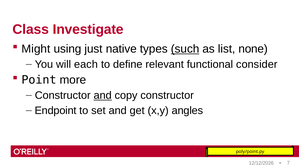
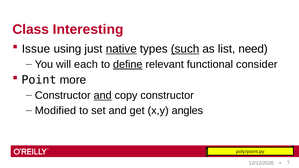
Investigate: Investigate -> Interesting (88, 29)
Might: Might -> Issue (36, 49)
native underline: none -> present (121, 49)
none: none -> need (253, 49)
define underline: none -> present (128, 64)
Endpoint: Endpoint -> Modified (56, 111)
